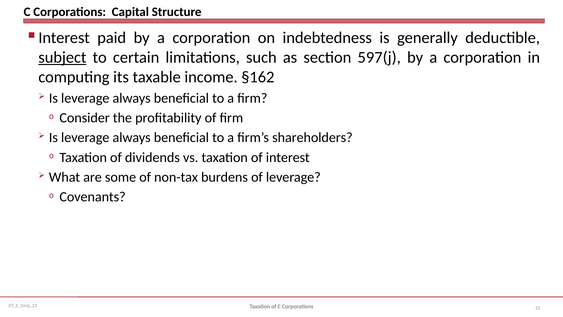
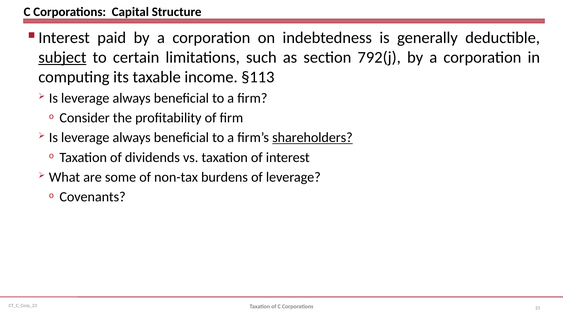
597(j: 597(j -> 792(j (379, 57)
§162: §162 -> §113 (258, 77)
shareholders underline: none -> present (312, 138)
